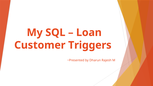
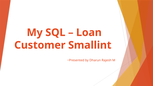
Triggers: Triggers -> Smallint (90, 45)
